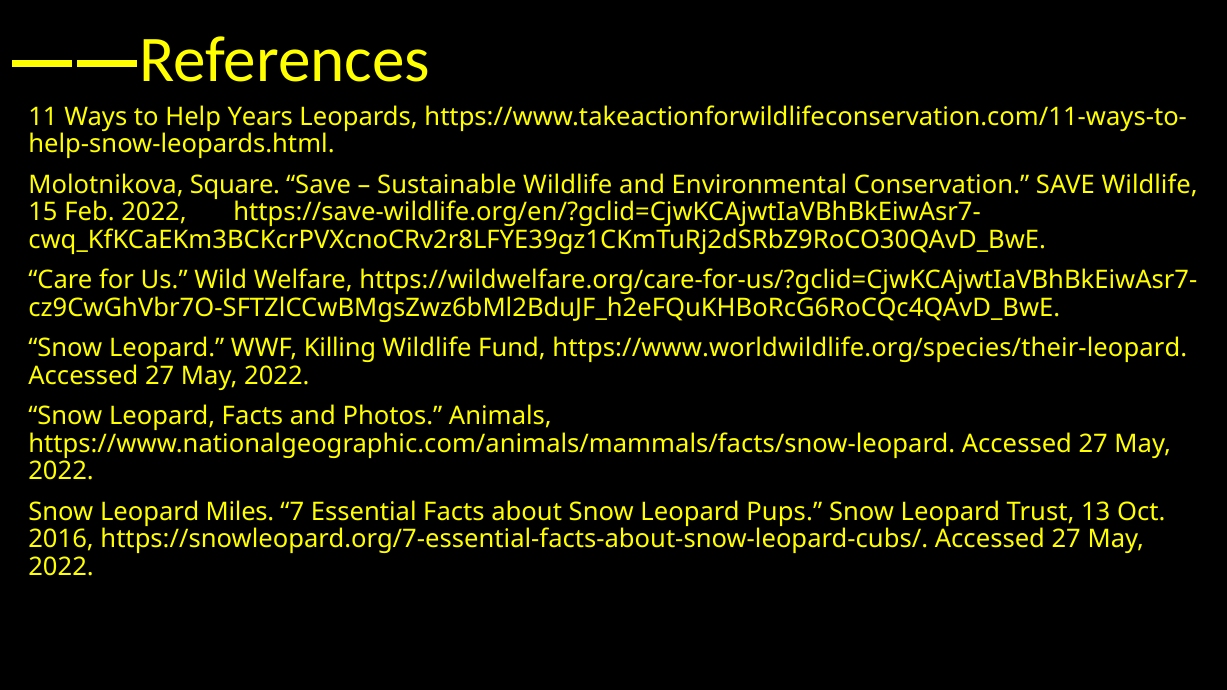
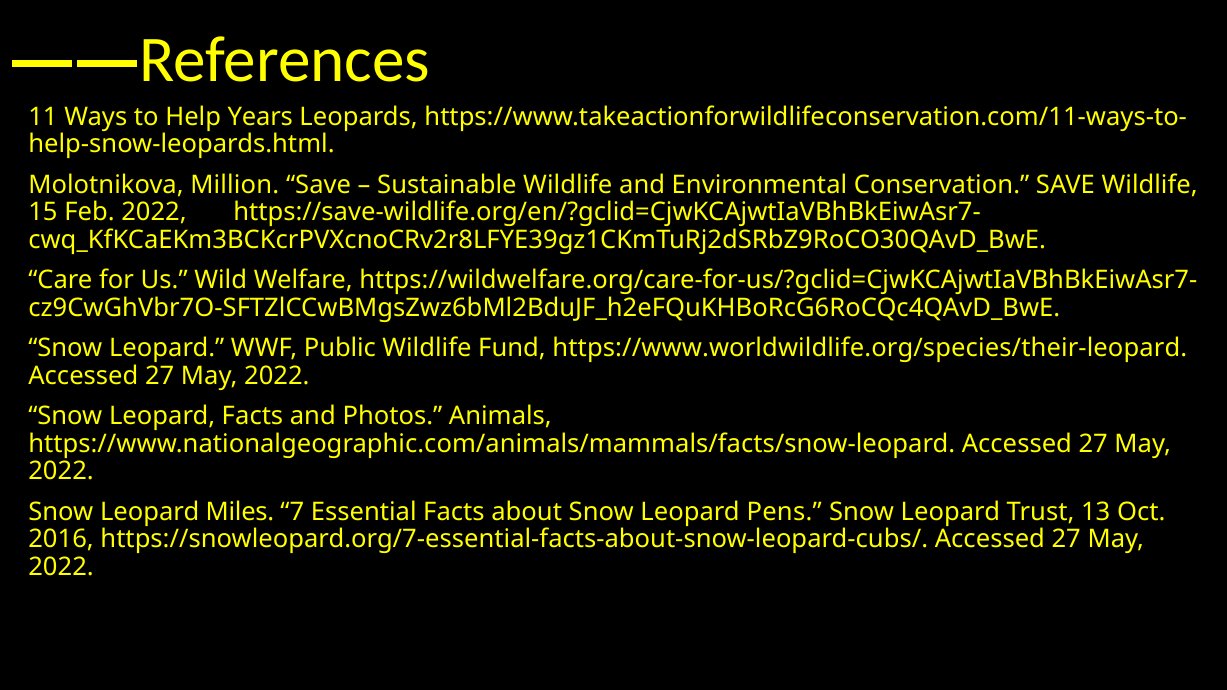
Square: Square -> Million (235, 185)
Killing: Killing -> Public (340, 348)
Pups: Pups -> Pens (784, 512)
